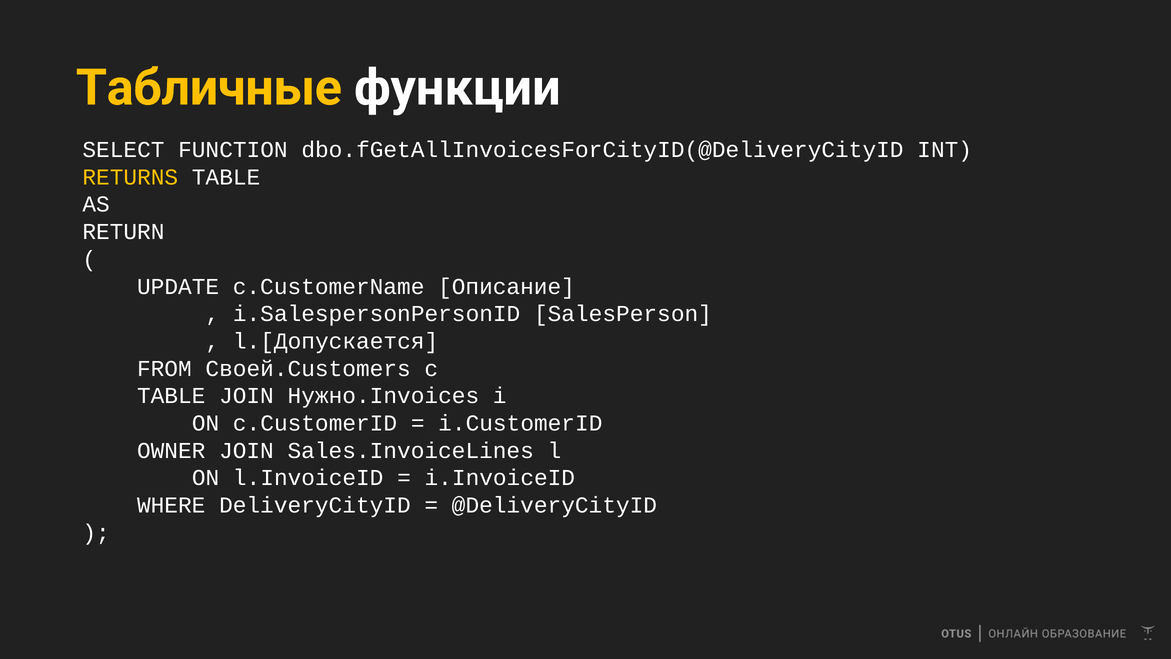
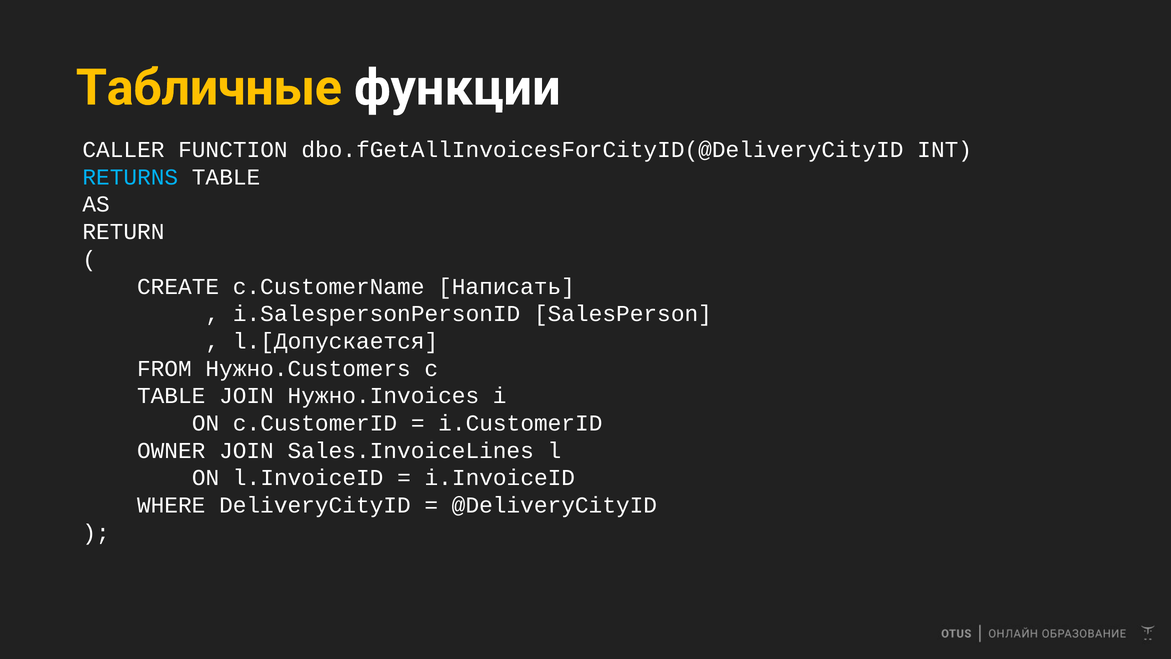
SELECT: SELECT -> CALLER (123, 150)
RETURNS colour: yellow -> light blue (130, 177)
UPDATE: UPDATE -> CREATE (178, 286)
Описание: Описание -> Написать (506, 286)
Своей.Customers: Своей.Customers -> Нужно.Customers (308, 368)
